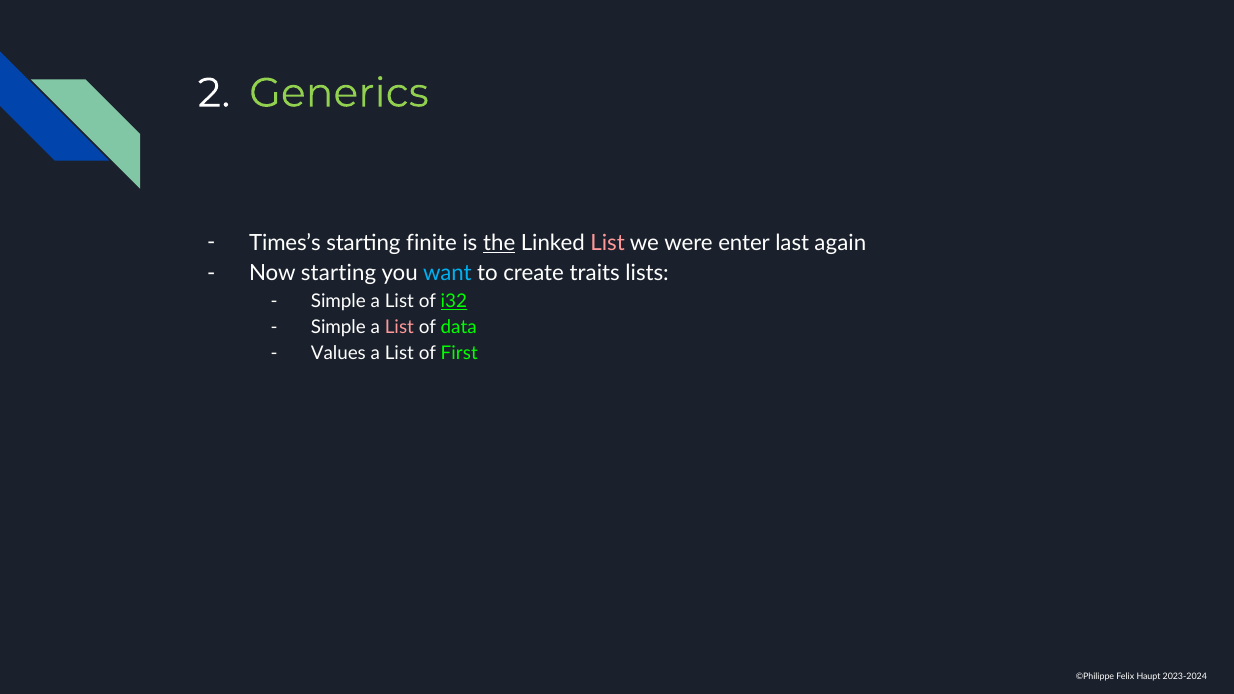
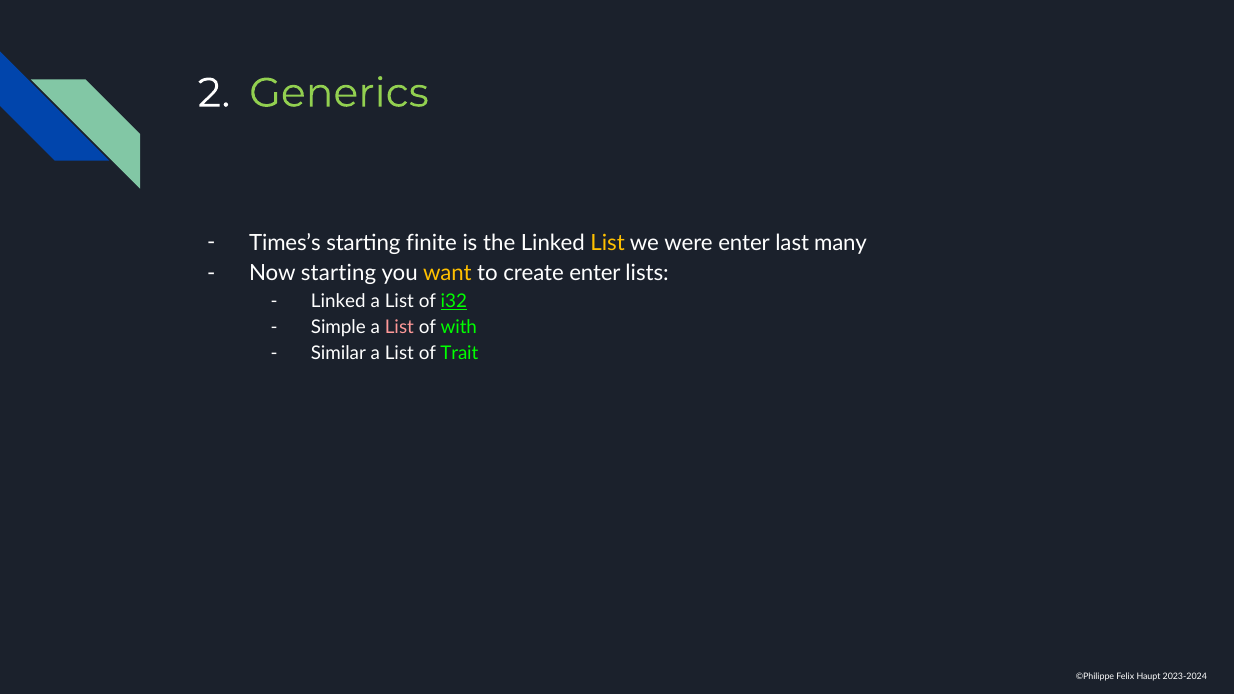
the underline: present -> none (499, 243)
List colour: pink -> yellow (608, 243)
again: again -> many (841, 243)
want colour: light blue -> yellow (447, 273)
create traits: traits -> enter (595, 273)
Simple: Simple -> Linked (338, 301)
data: data -> with (459, 327)
Values: Values -> Similar (338, 353)
First: First -> Trait (459, 353)
